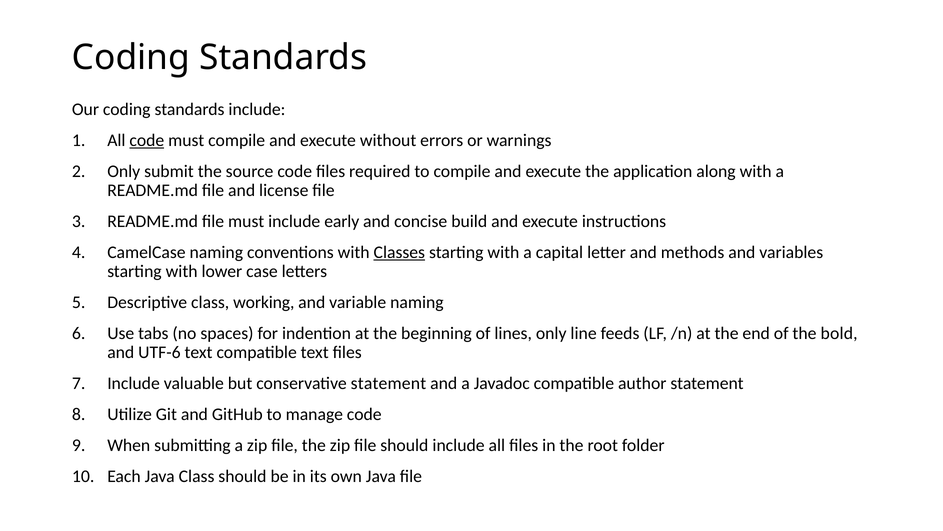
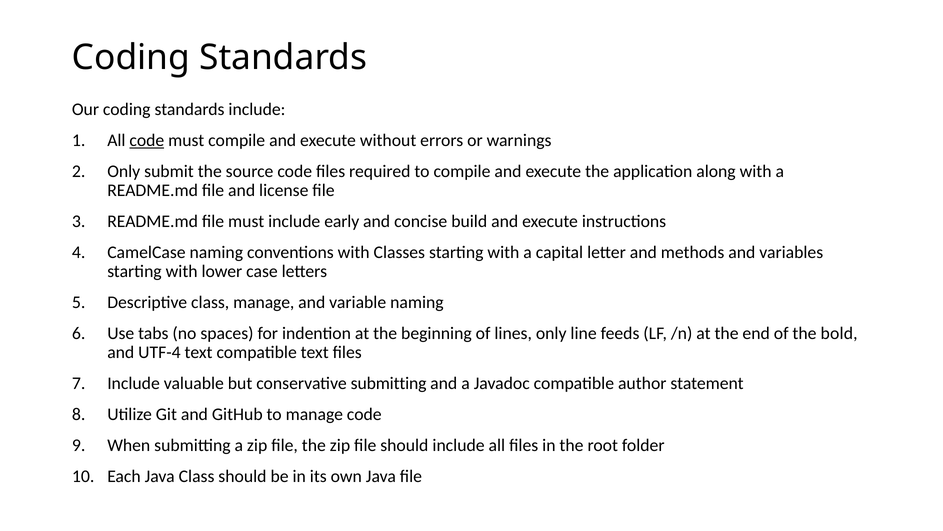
Classes underline: present -> none (399, 252)
class working: working -> manage (264, 302)
UTF-6: UTF-6 -> UTF-4 (159, 352)
conservative statement: statement -> submitting (389, 383)
